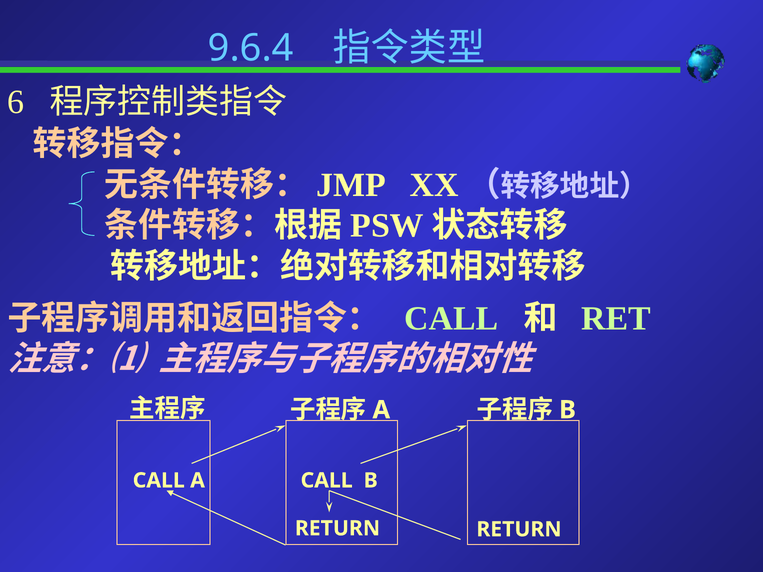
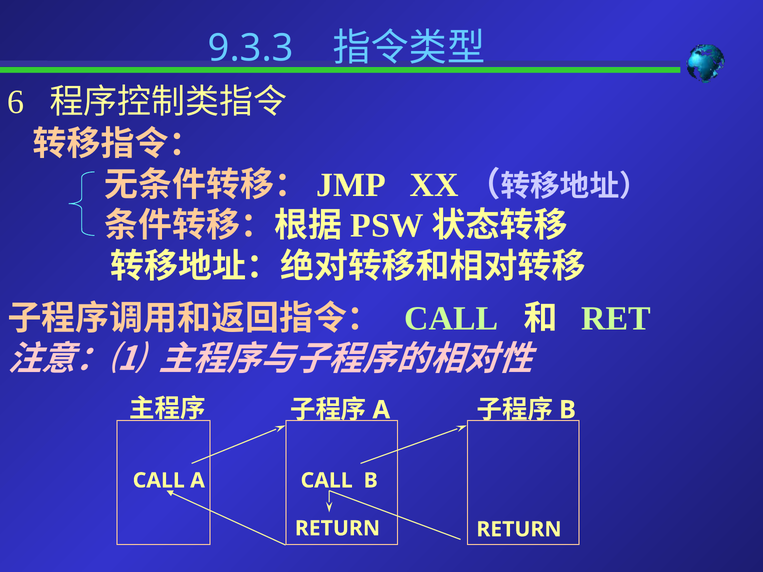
9.6.4: 9.6.4 -> 9.3.3 (251, 48)
